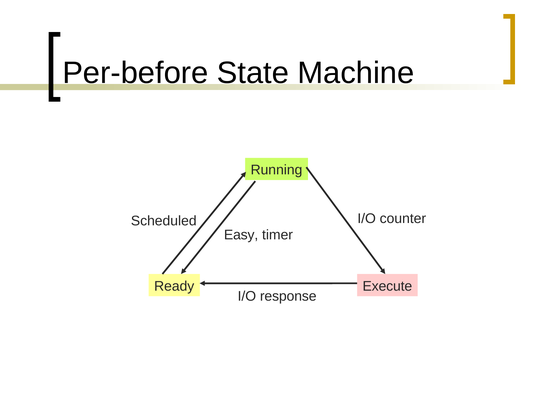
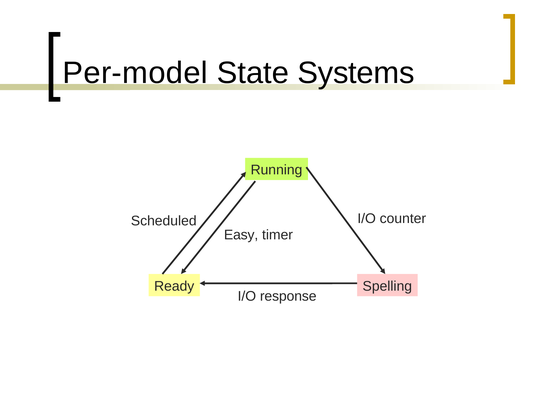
Per-before: Per-before -> Per-model (135, 73)
Machine: Machine -> Systems (356, 73)
Execute: Execute -> Spelling (387, 286)
